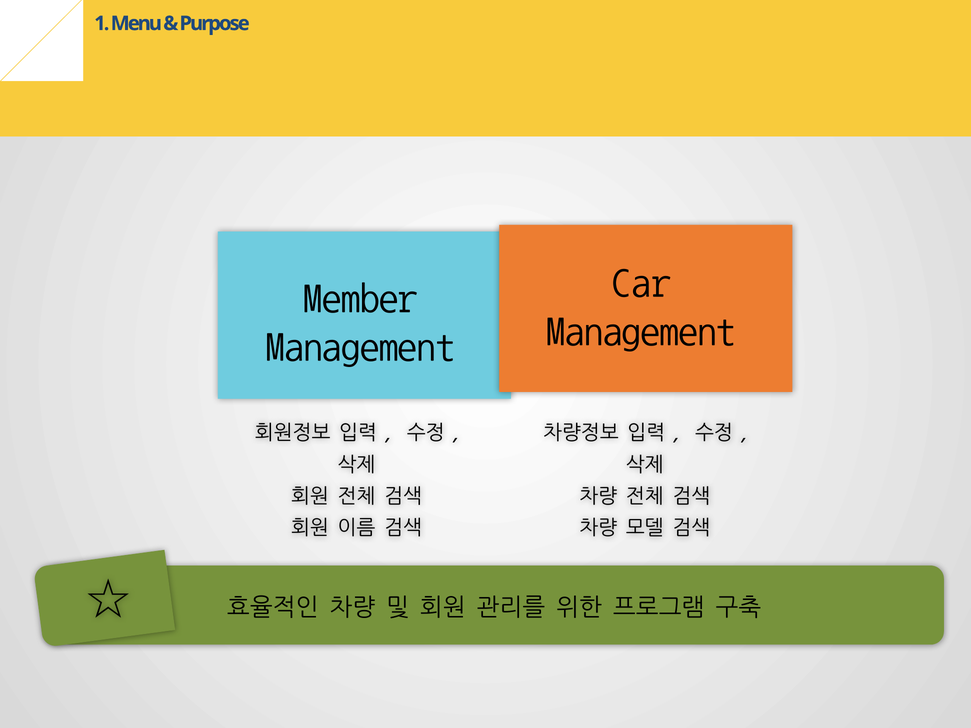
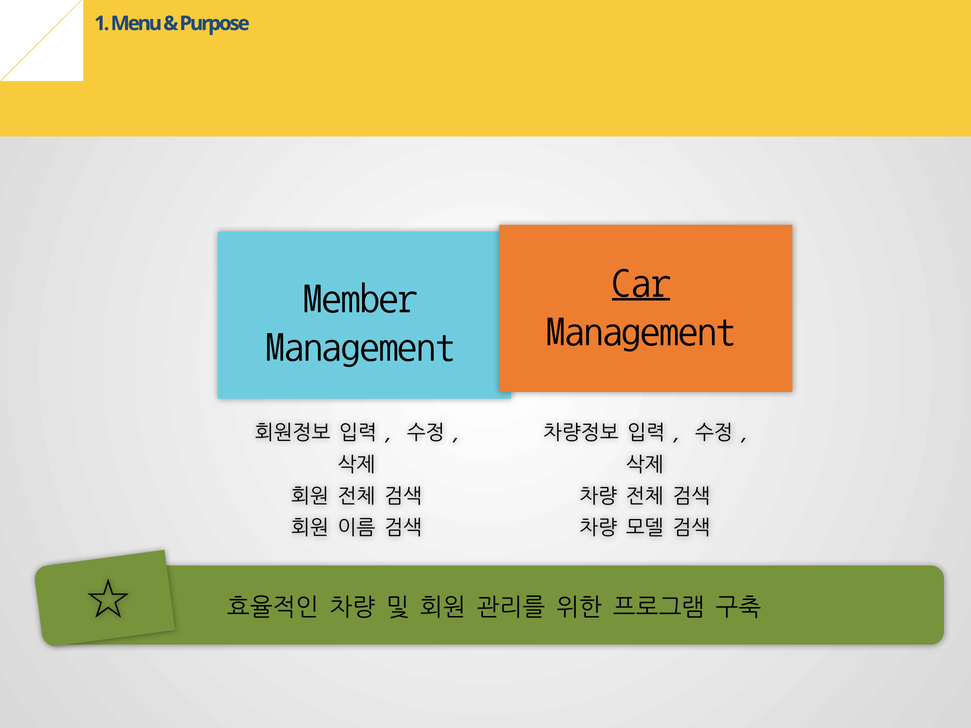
Car underline: none -> present (641, 282)
